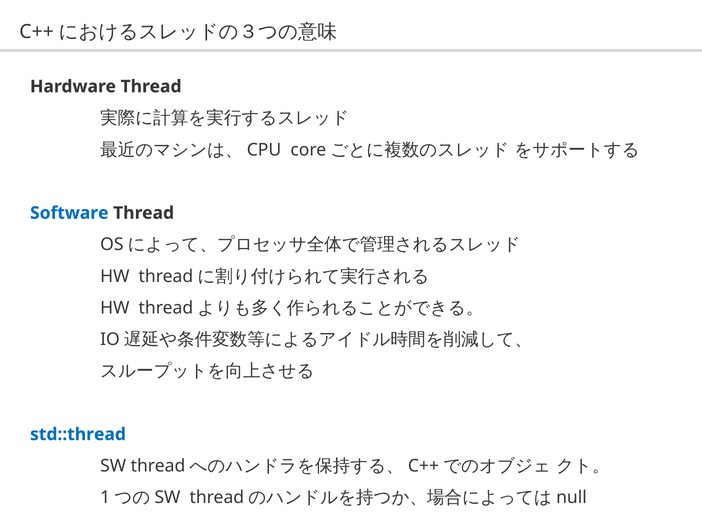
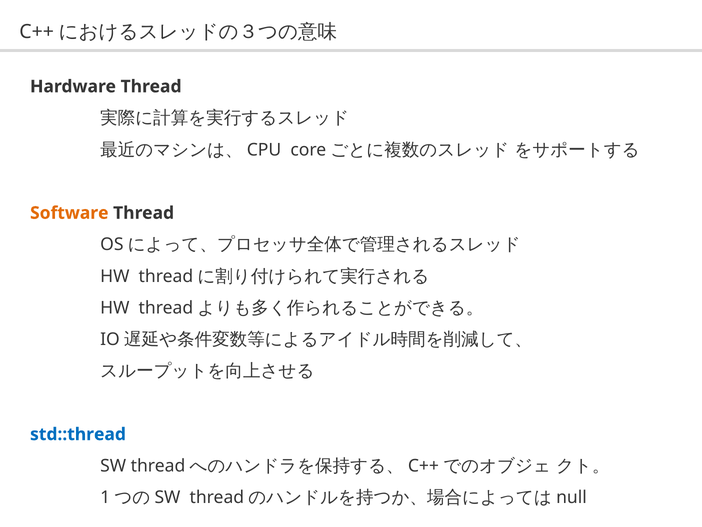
Software colour: blue -> orange (69, 213)
